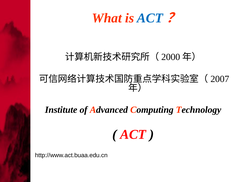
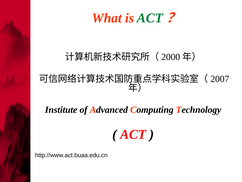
ACT colour: blue -> green (150, 18)
